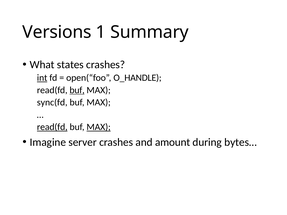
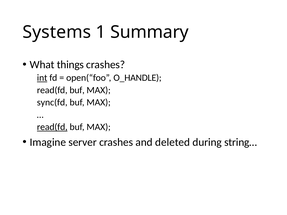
Versions: Versions -> Systems (57, 32)
states: states -> things (70, 65)
buf underline: present -> none (77, 90)
MAX underline: present -> none (99, 127)
amount: amount -> deleted (173, 142)
bytes…: bytes… -> string… (241, 142)
